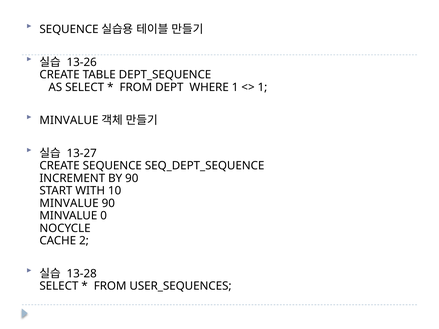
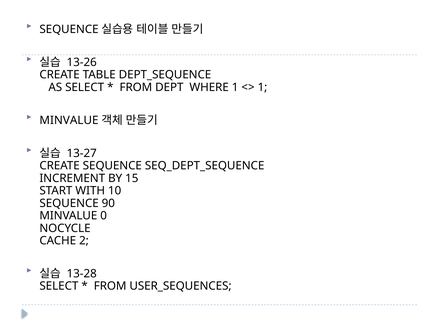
BY 90: 90 -> 15 (132, 178)
MINVALUE: MINVALUE -> SEQUENCE (69, 203)
